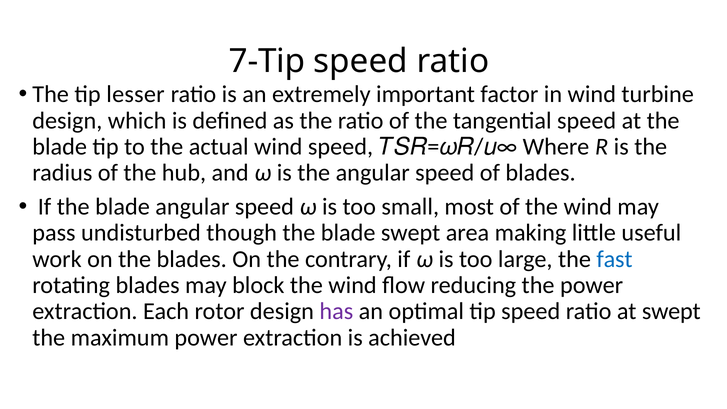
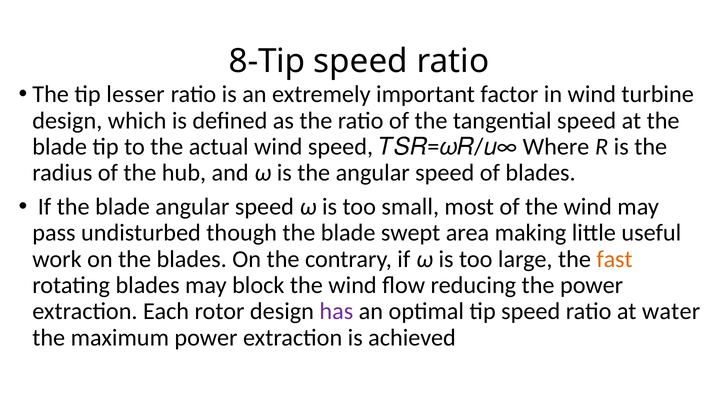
7-Tip: 7-Tip -> 8-Tip (267, 61)
fast colour: blue -> orange (614, 259)
at swept: swept -> water (671, 311)
